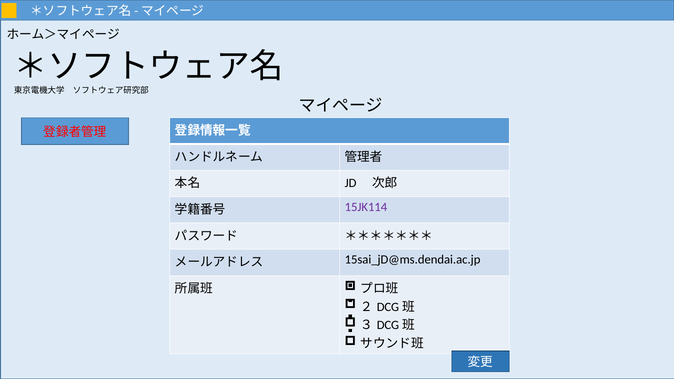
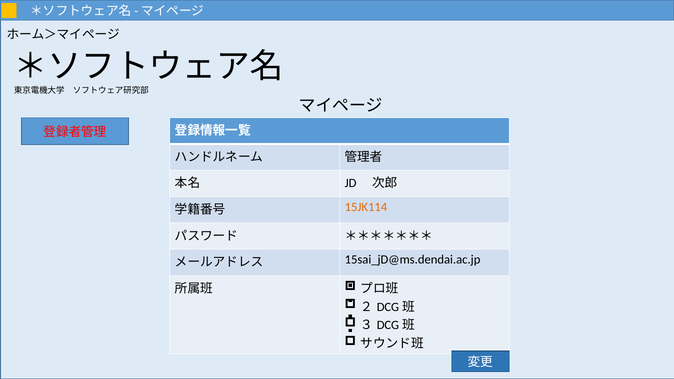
15JK114 colour: purple -> orange (366, 207)
